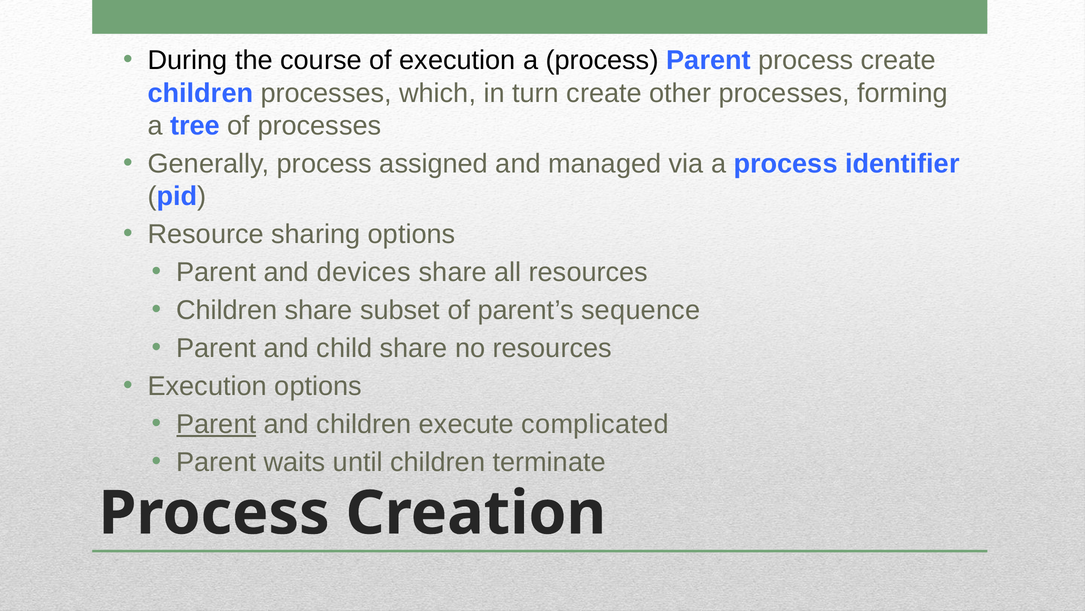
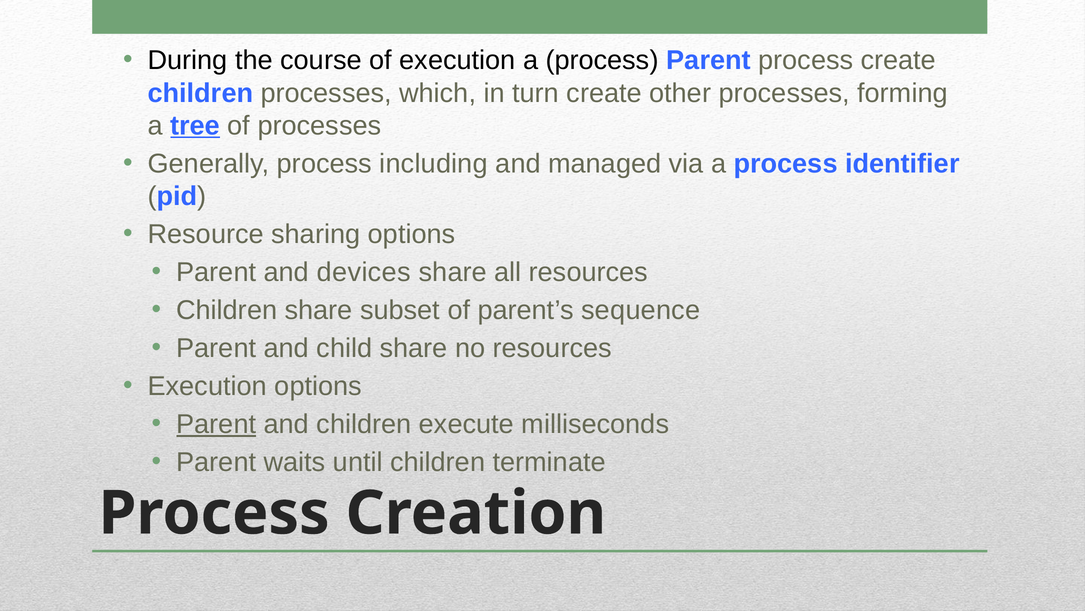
tree underline: none -> present (195, 126)
assigned: assigned -> including (434, 164)
complicated: complicated -> milliseconds (595, 424)
